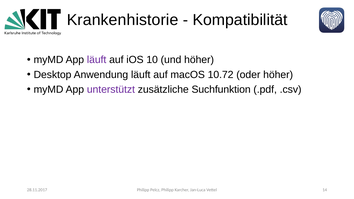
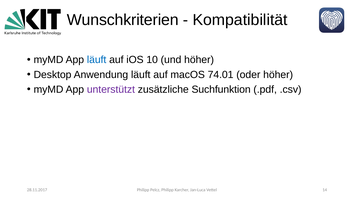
Krankenhistorie: Krankenhistorie -> Wunschkriterien (123, 20)
läuft colour: purple -> blue (97, 60)
10.72: 10.72 -> 74.01 (221, 75)
